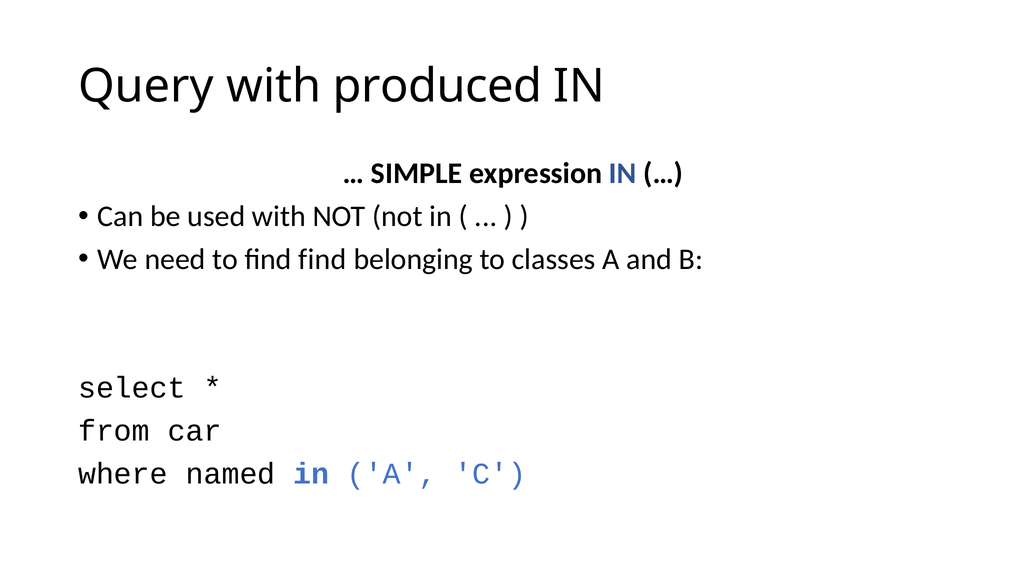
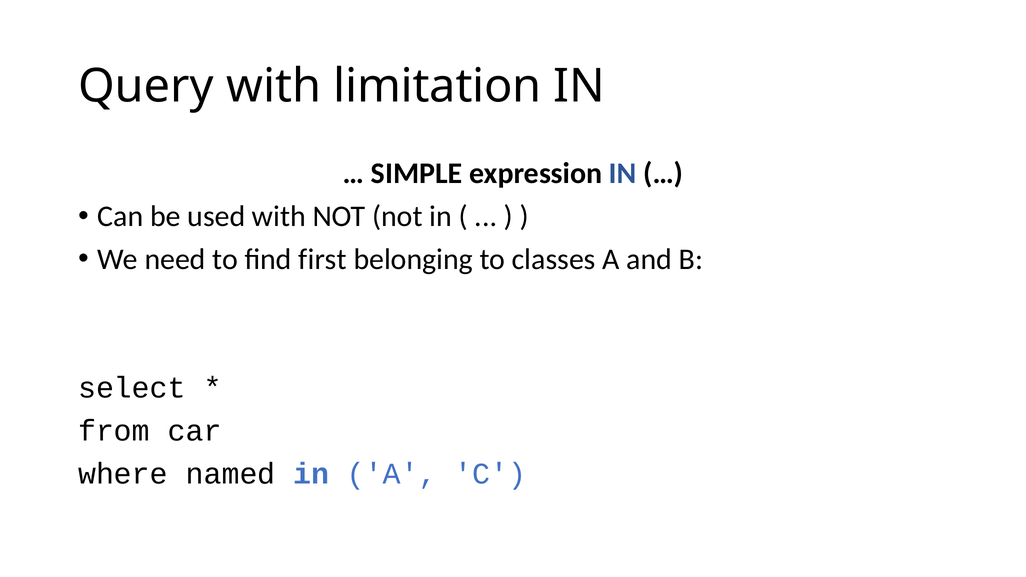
produced: produced -> limitation (437, 86)
find find: find -> first (323, 259)
